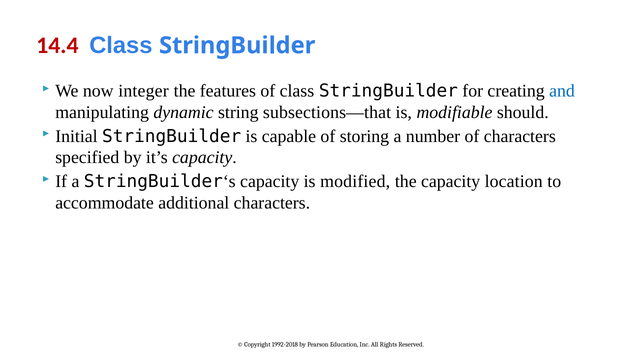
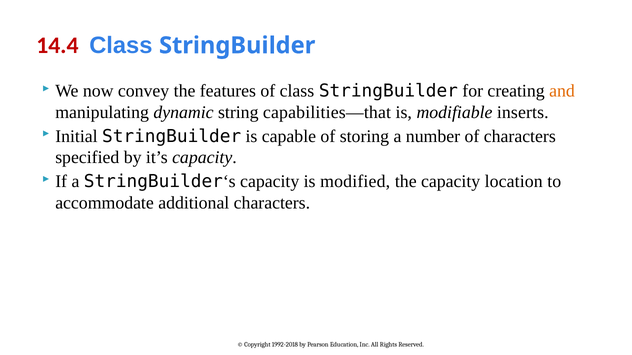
integer: integer -> convey (144, 91)
and colour: blue -> orange (562, 91)
subsections—that: subsections—that -> capabilities—that (327, 112)
should: should -> inserts (523, 112)
